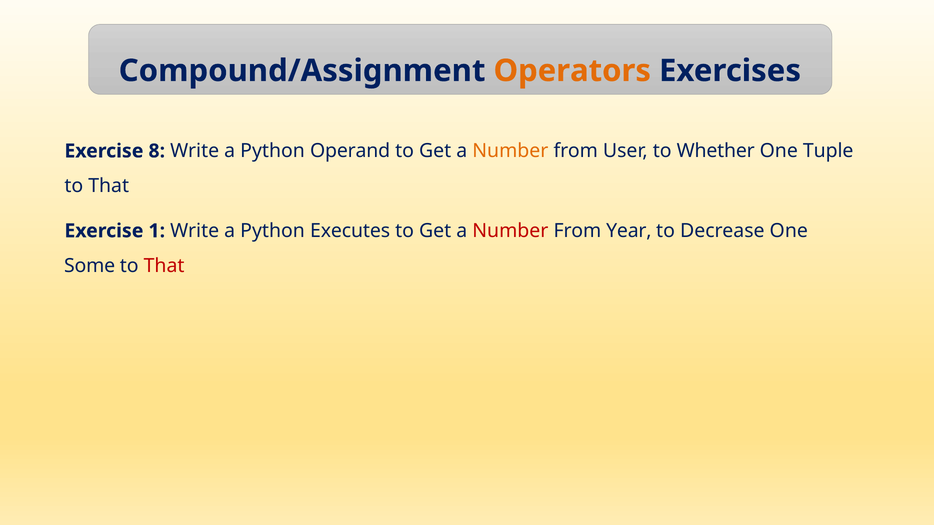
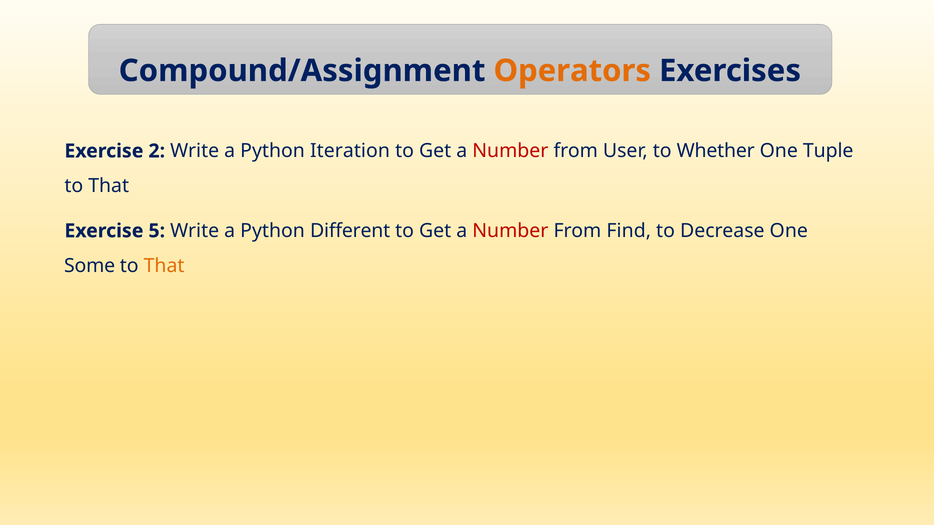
8: 8 -> 2 (157, 151)
Operand: Operand -> Iteration (350, 151)
Number colour: orange -> red (510, 151)
1: 1 -> 5 (157, 231)
Executes: Executes -> Different (350, 231)
Year: Year -> Find (629, 231)
That colour: red -> orange (164, 266)
